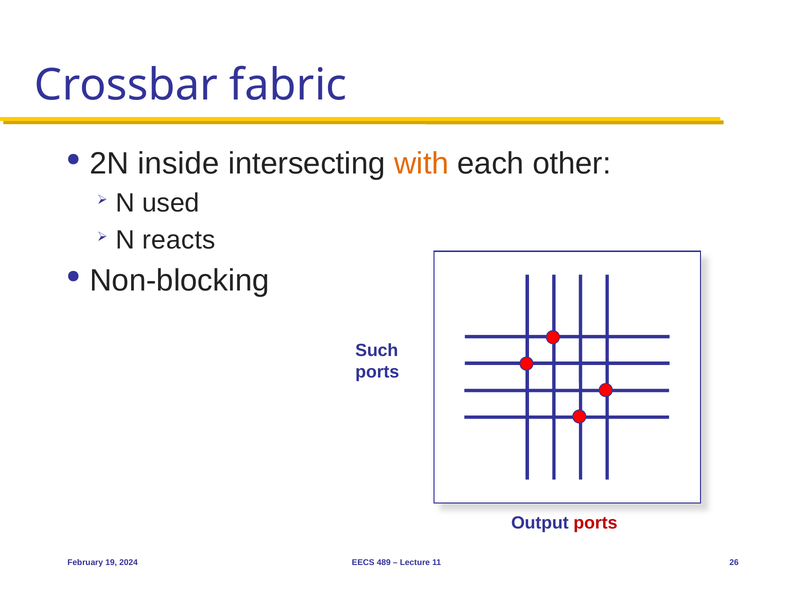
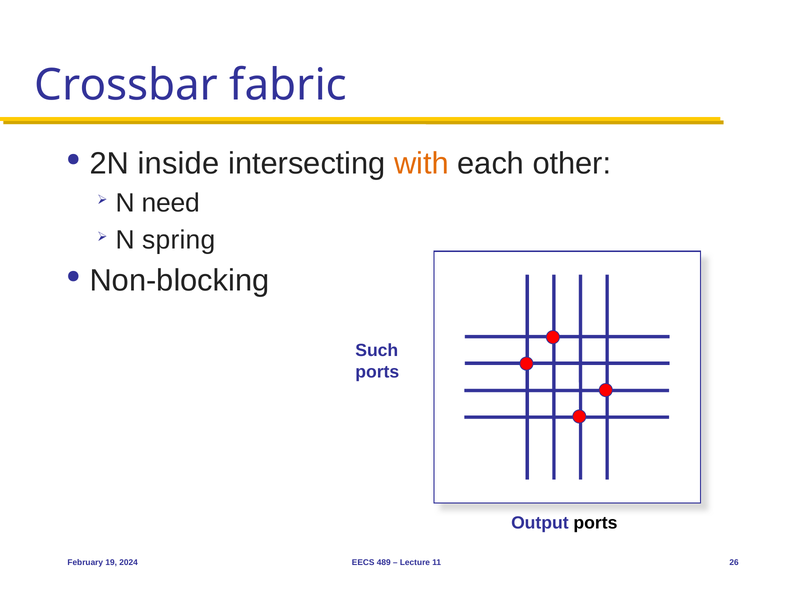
used: used -> need (171, 203)
reacts: reacts -> spring (179, 240)
ports colour: red -> black (595, 523)
